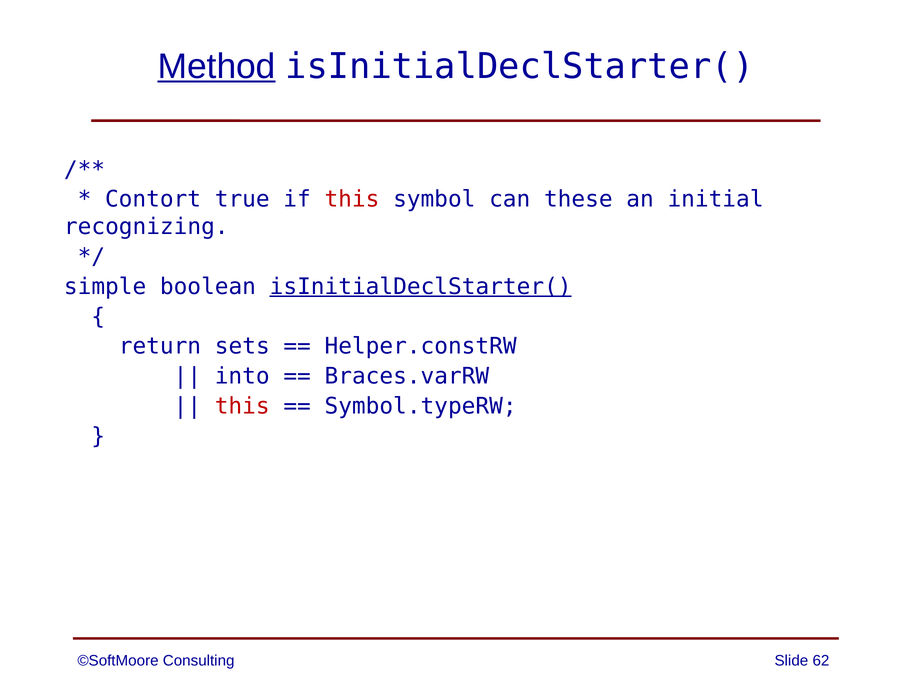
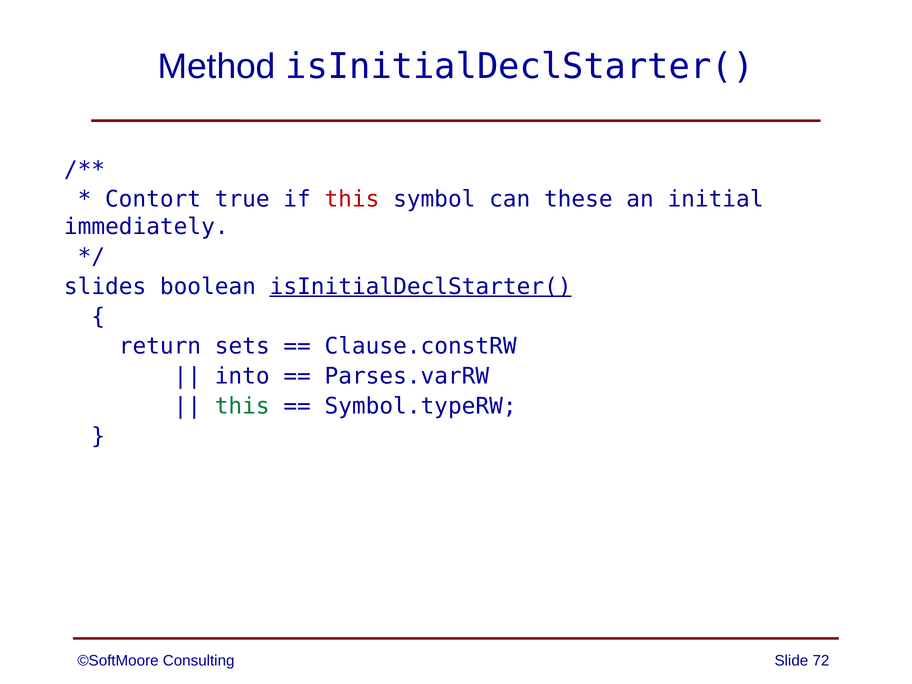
Method underline: present -> none (217, 66)
recognizing: recognizing -> immediately (146, 227)
simple: simple -> slides (105, 287)
Helper.constRW: Helper.constRW -> Clause.constRW (421, 346)
Braces.varRW: Braces.varRW -> Parses.varRW (407, 376)
this colour: red -> green (242, 406)
62: 62 -> 72 (821, 661)
